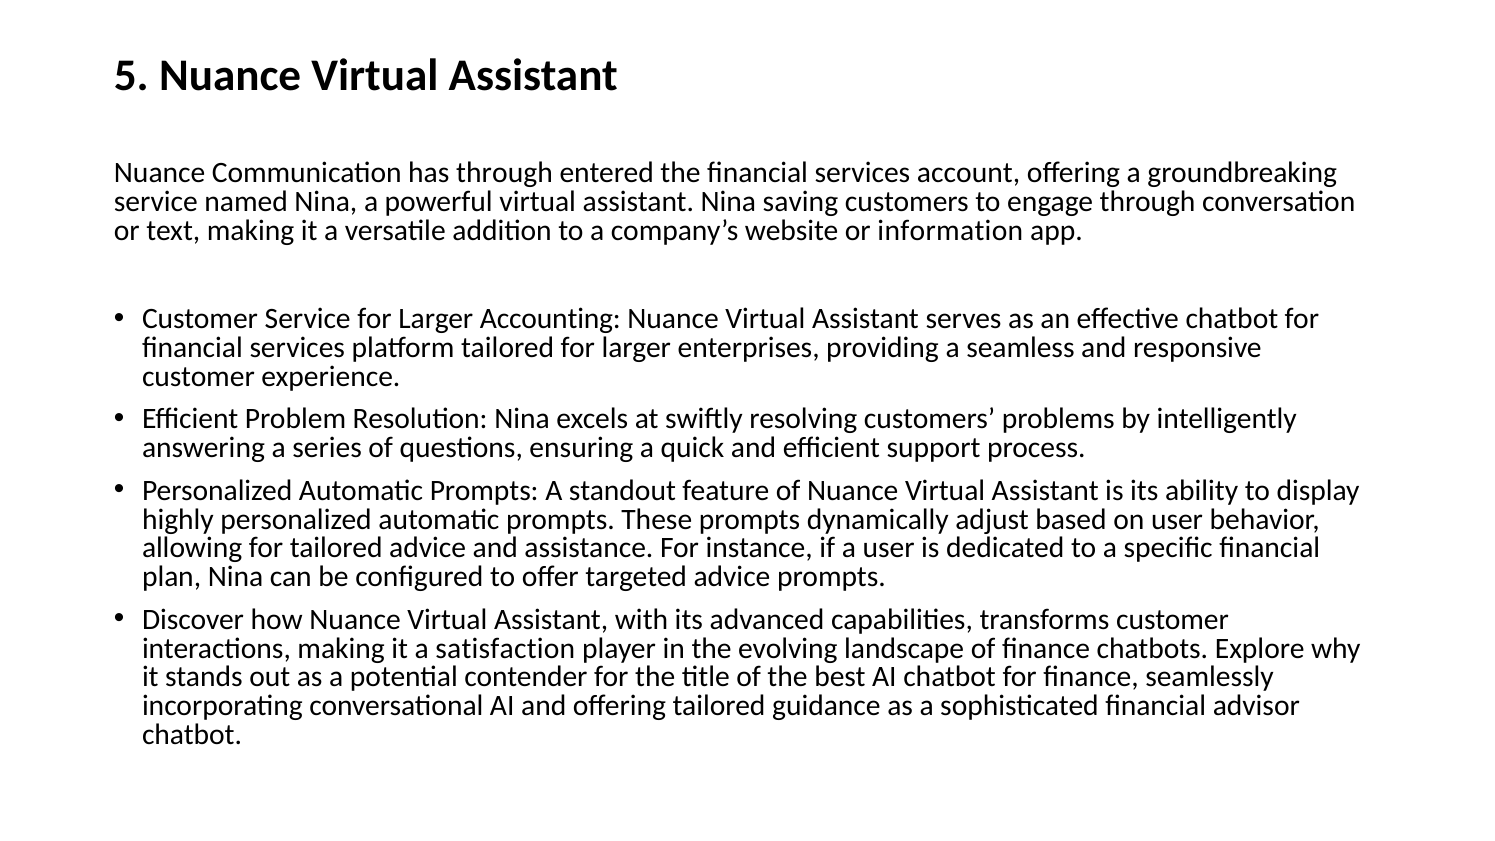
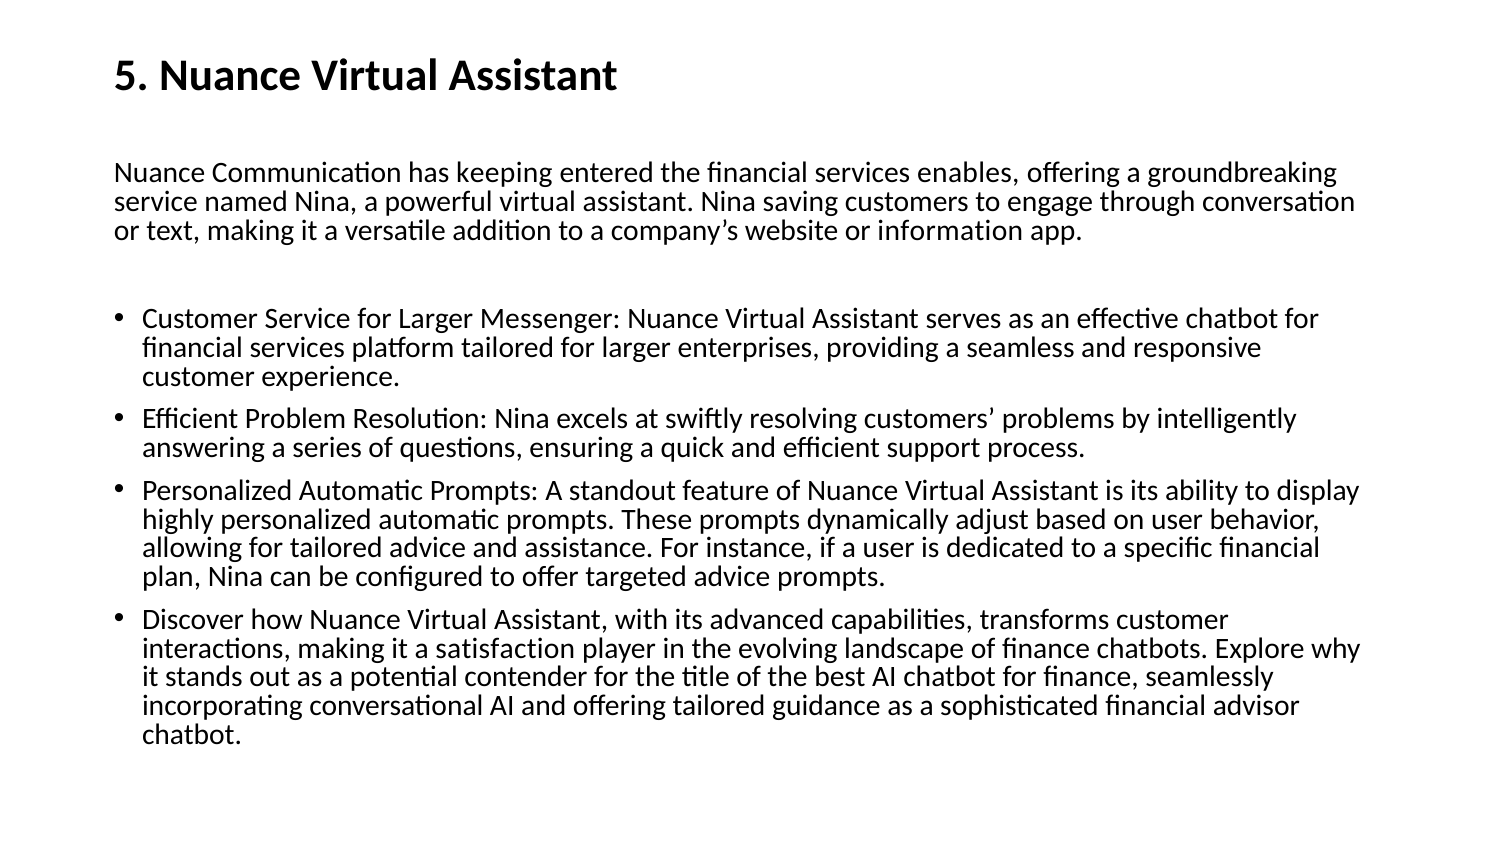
has through: through -> keeping (504, 173)
account: account -> enables (968, 173)
Accounting: Accounting -> Messenger (550, 319)
